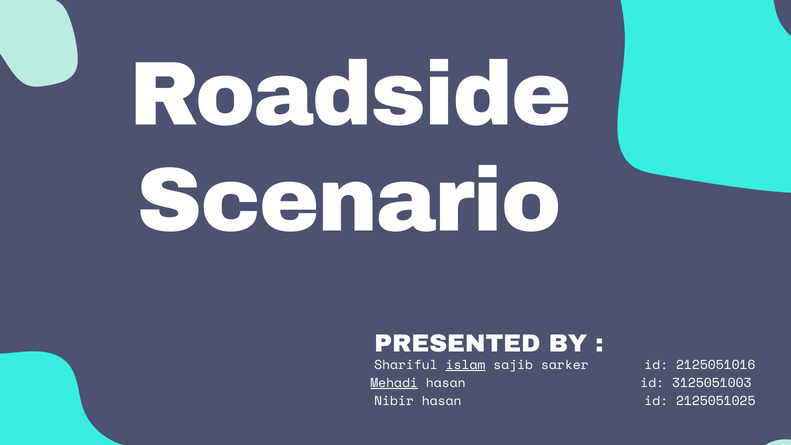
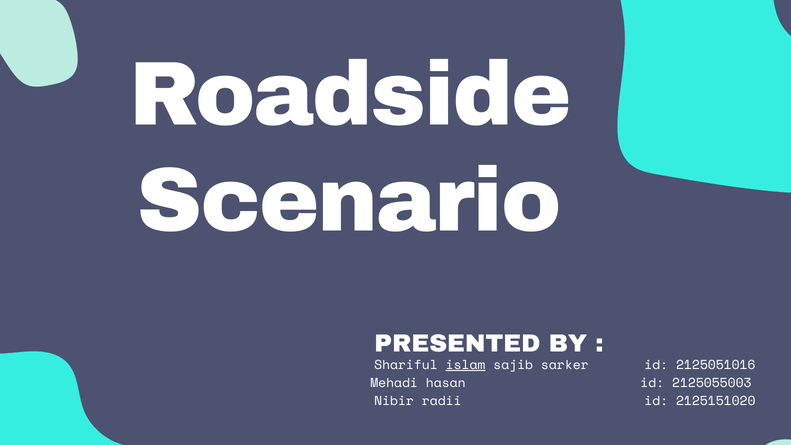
Mehadi underline: present -> none (394, 383)
3125051003: 3125051003 -> 2125055003 (712, 383)
Nibir hasan: hasan -> radii (442, 401)
2125051025: 2125051025 -> 2125151020 (716, 401)
